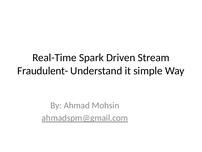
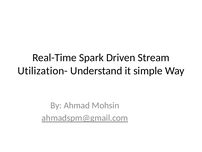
Fraudulent-: Fraudulent- -> Utilization- (43, 71)
